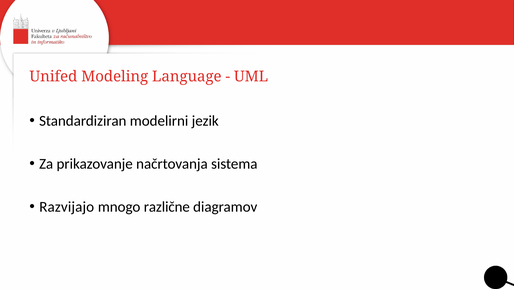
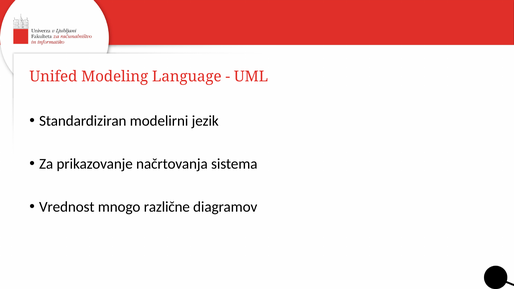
Razvijajo: Razvijajo -> Vrednost (67, 207)
